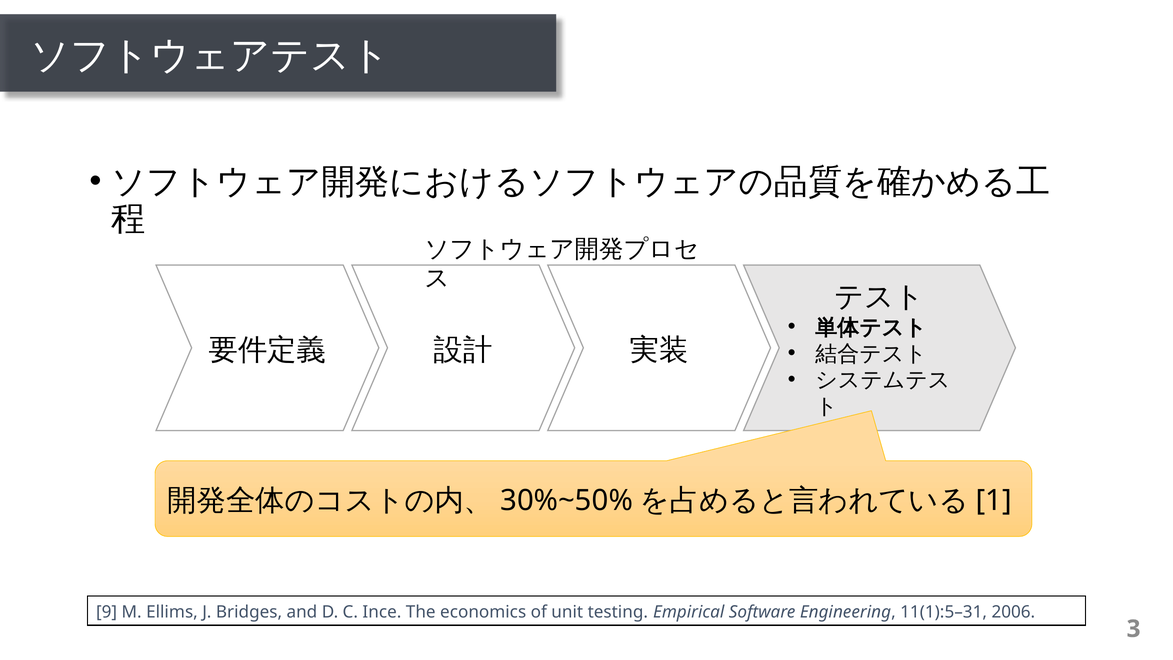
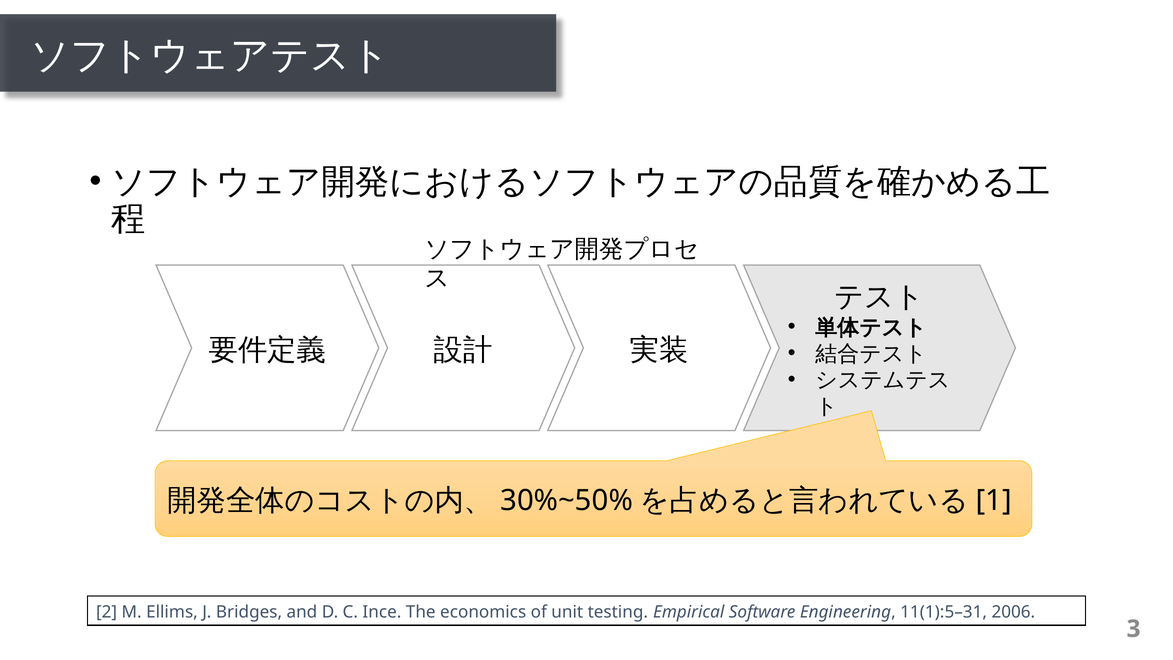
9: 9 -> 2 (107, 612)
